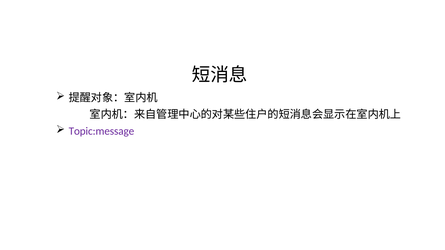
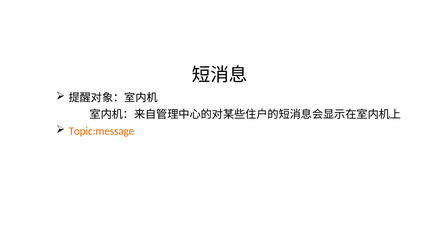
Topic:message colour: purple -> orange (101, 131)
